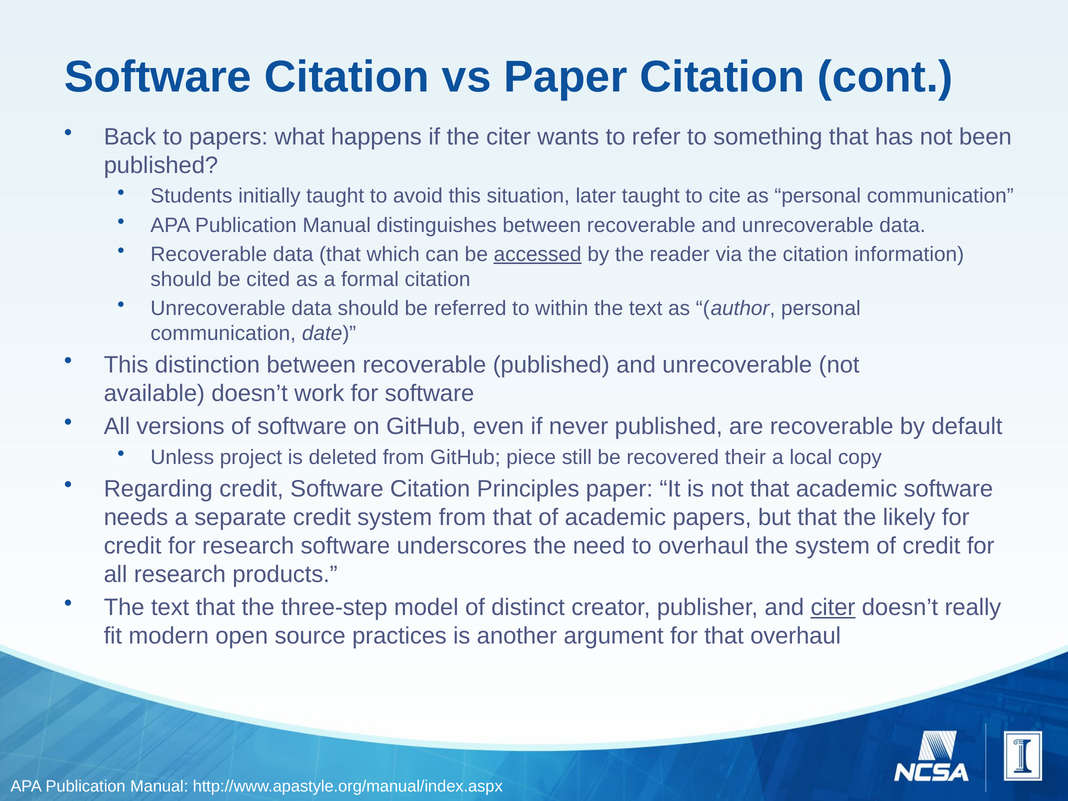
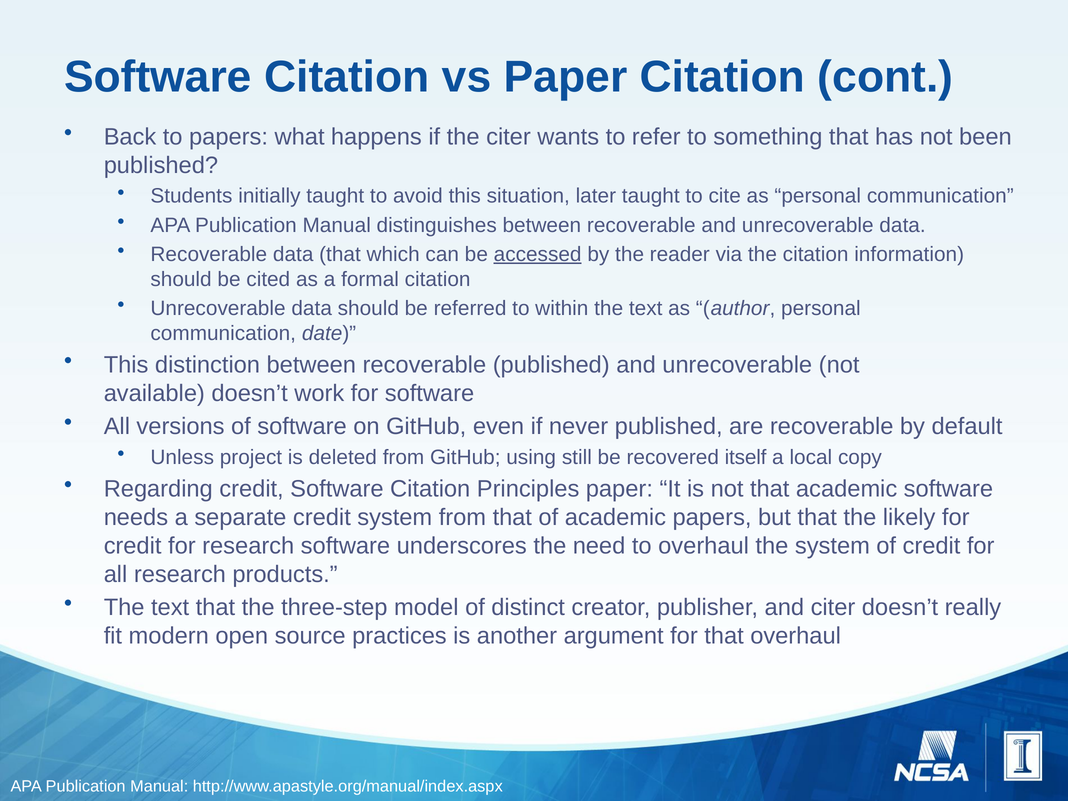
piece: piece -> using (531, 457)
their: their -> itself (746, 457)
citer underline: present -> none (833, 607)
